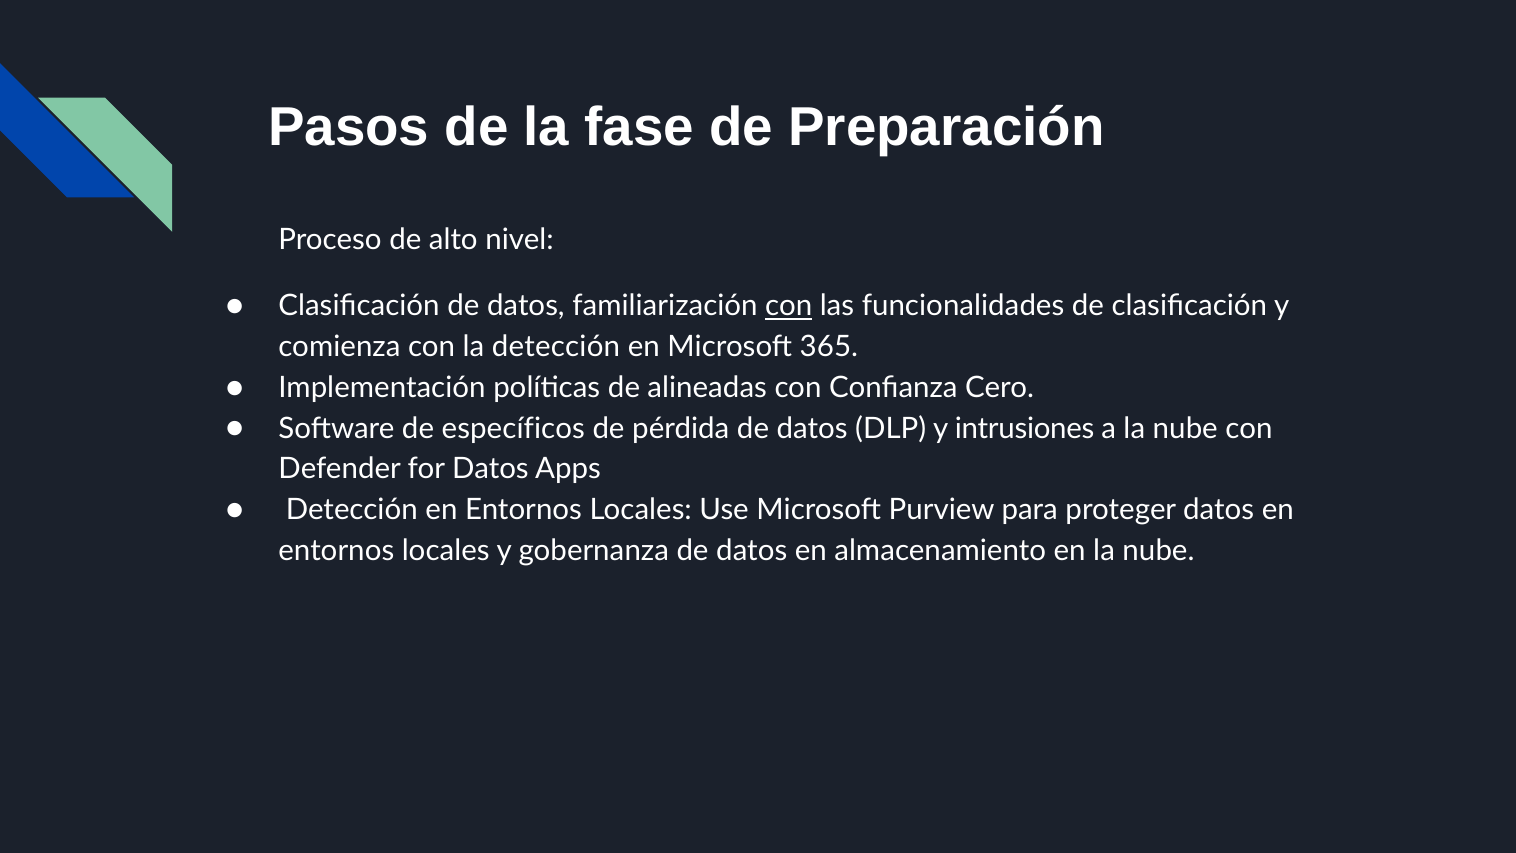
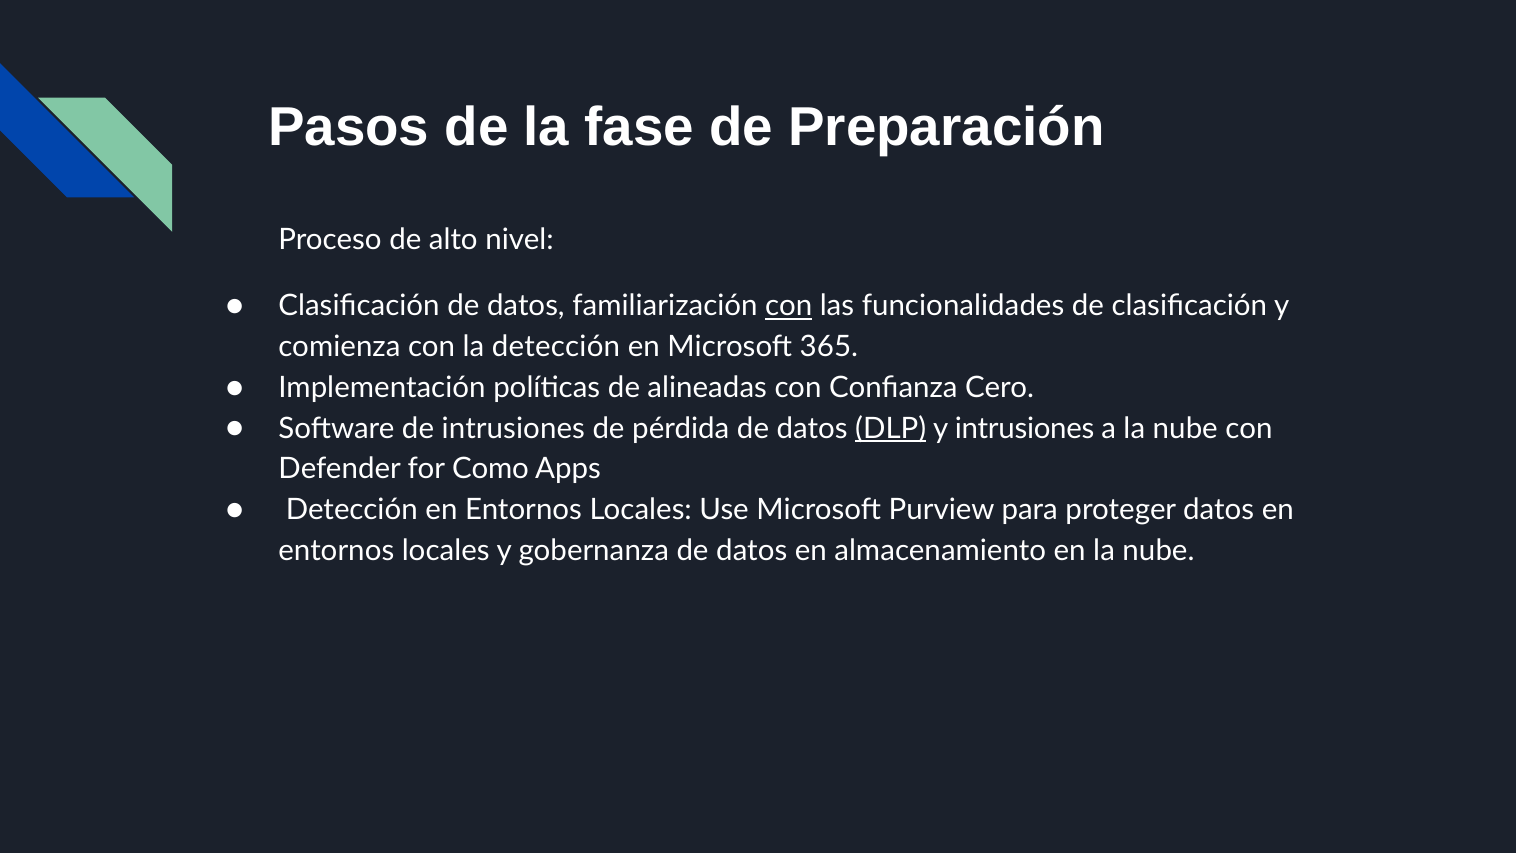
de específicos: específicos -> intrusiones (513, 428)
DLP underline: none -> present (891, 428)
for Datos: Datos -> Como (490, 469)
